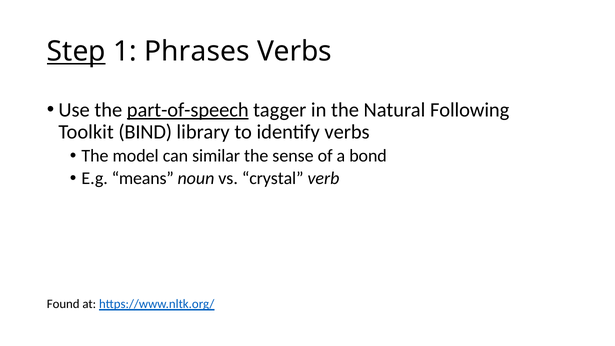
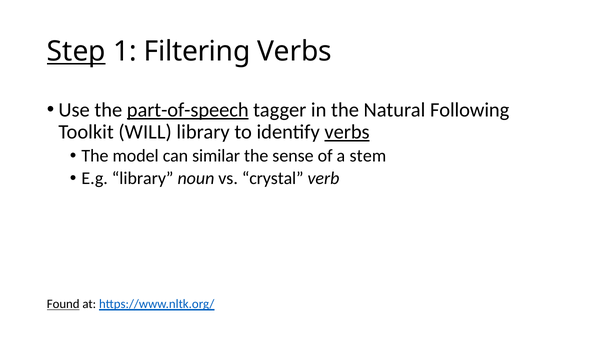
Phrases: Phrases -> Filtering (197, 52)
BIND: BIND -> WILL (145, 132)
verbs underline: none -> present (347, 132)
bond: bond -> stem (368, 156)
E.g means: means -> library (143, 178)
Found underline: none -> present (63, 304)
